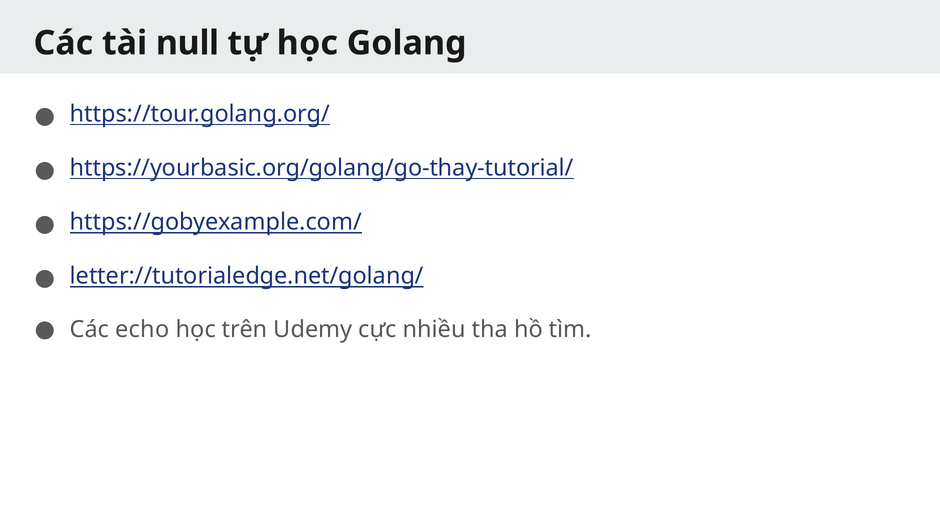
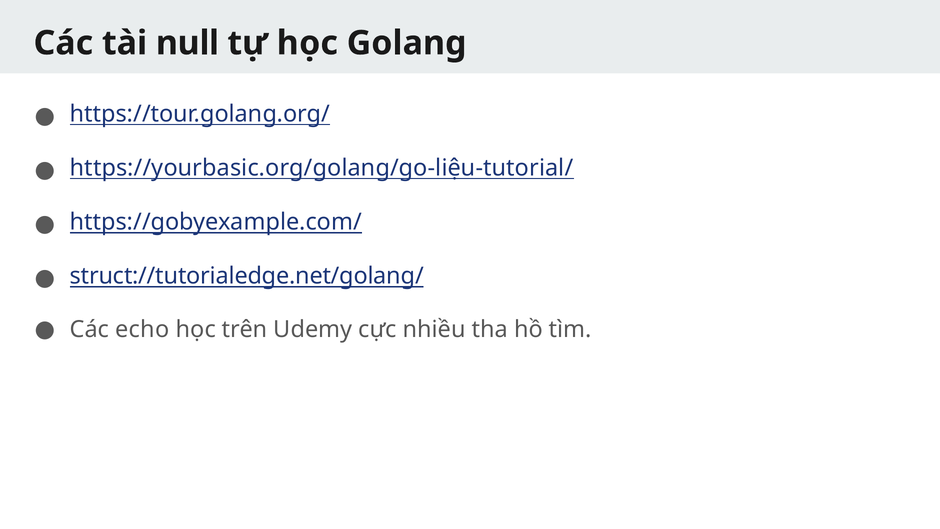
https://yourbasic.org/golang/go-thay-tutorial/: https://yourbasic.org/golang/go-thay-tutorial/ -> https://yourbasic.org/golang/go-liệu-tutorial/ (322, 168)
letter://tutorialedge.net/golang/: letter://tutorialedge.net/golang/ -> struct://tutorialedge.net/golang/ (247, 276)
